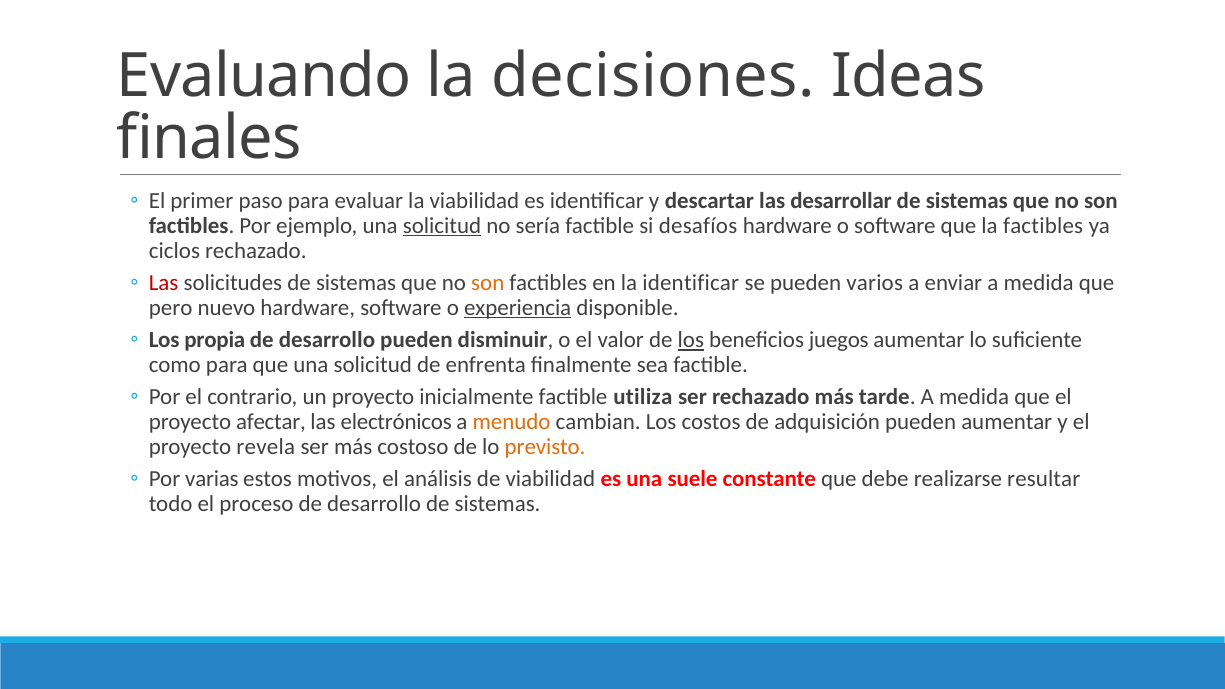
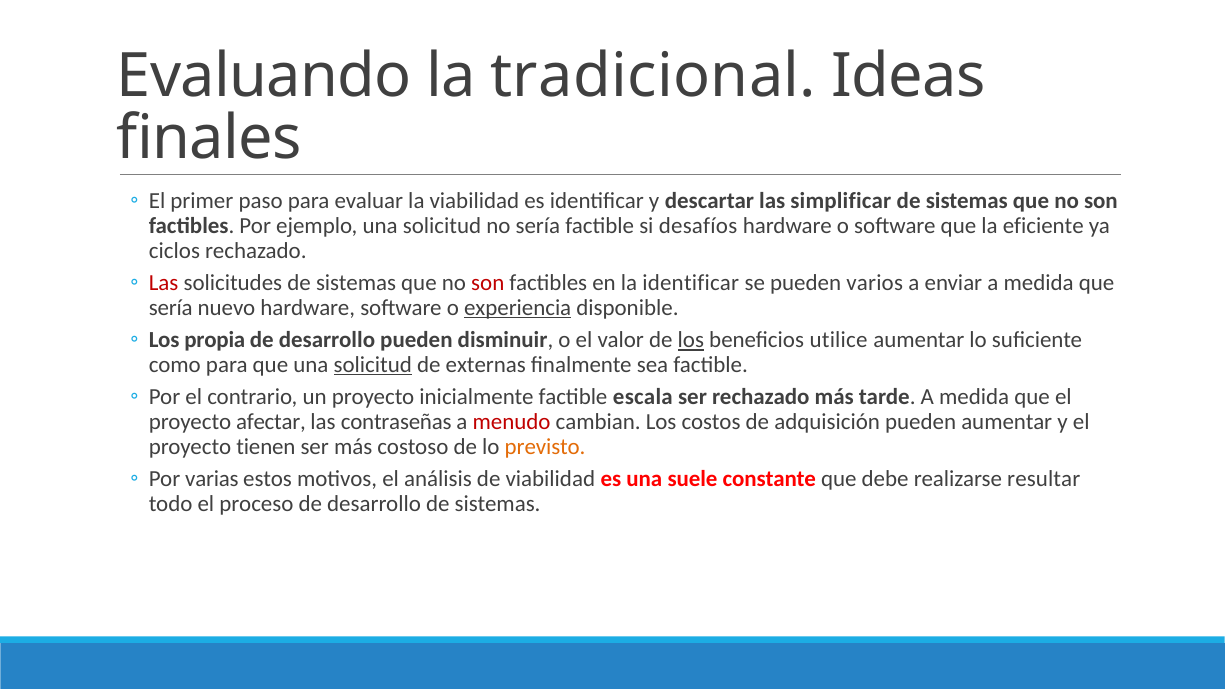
decisiones: decisiones -> tradicional (653, 76)
desarrollar: desarrollar -> simplificar (841, 201)
solicitud underline: present -> none (442, 226)
la factibles: factibles -> eficiente (1043, 226)
son colour: orange -> red (488, 283)
pero: pero -> sería (171, 308)
juegos: juegos -> utilice (839, 340)
solicitud underline: none -> present (373, 365)
enfrenta: enfrenta -> externas (486, 365)
utiliza: utiliza -> escala (643, 397)
electrónicos: electrónicos -> contraseñas (396, 422)
menudo colour: orange -> red (512, 422)
revela: revela -> tienen (266, 447)
